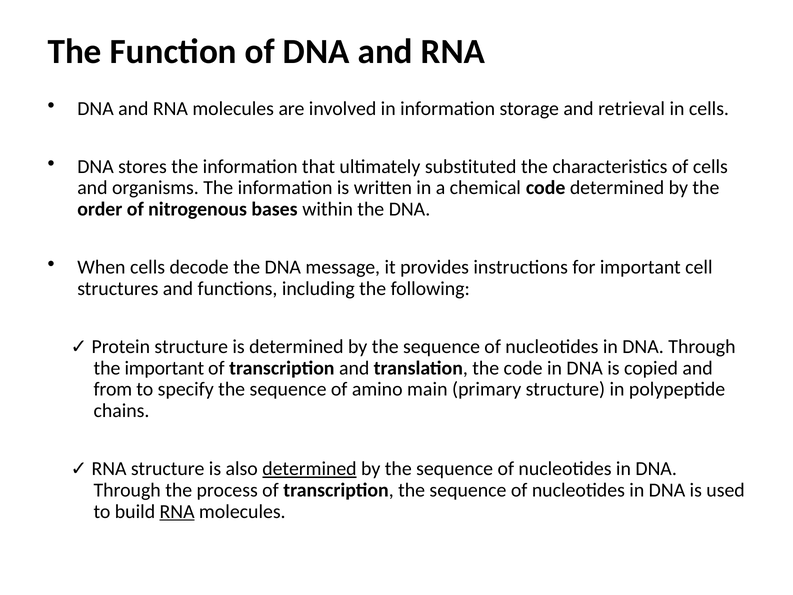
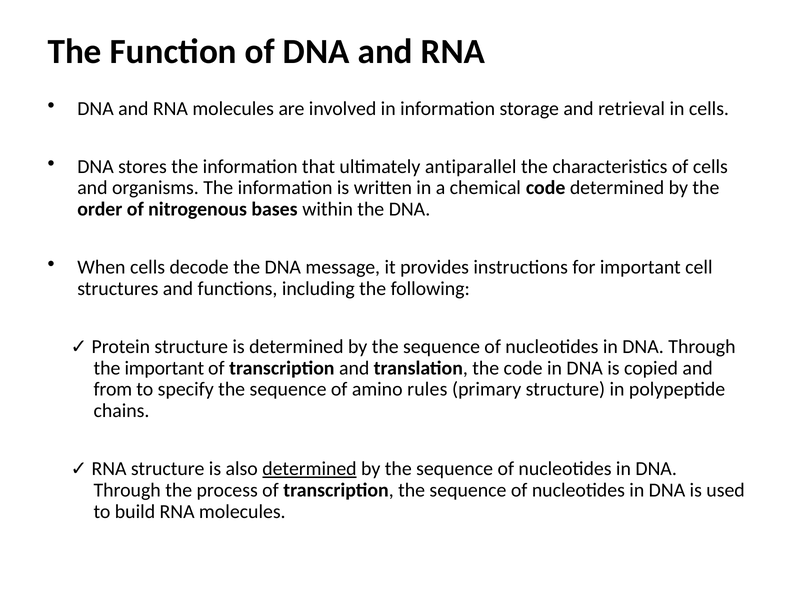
substituted: substituted -> antiparallel (471, 166)
main: main -> rules (427, 389)
RNA underline: present -> none (177, 511)
